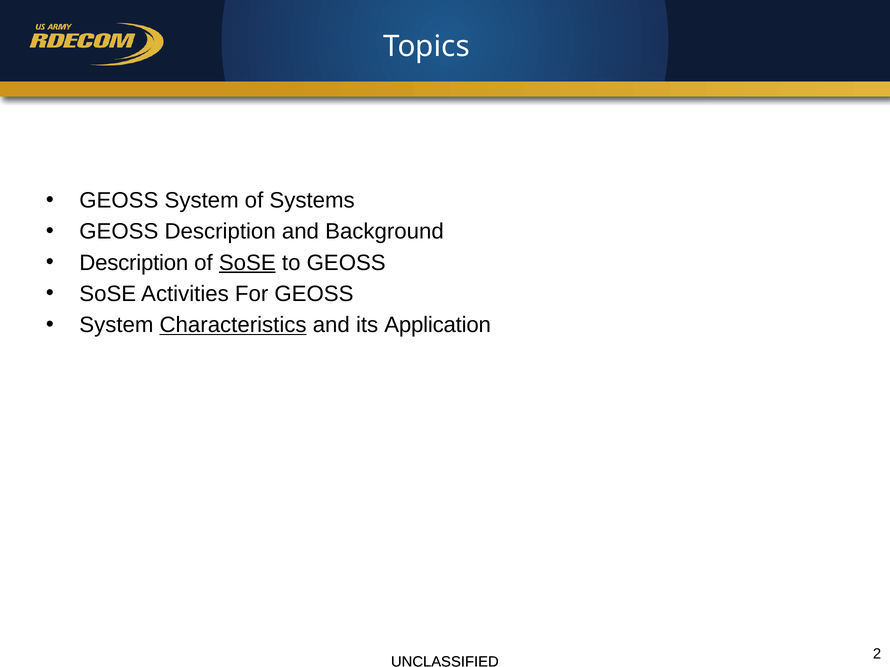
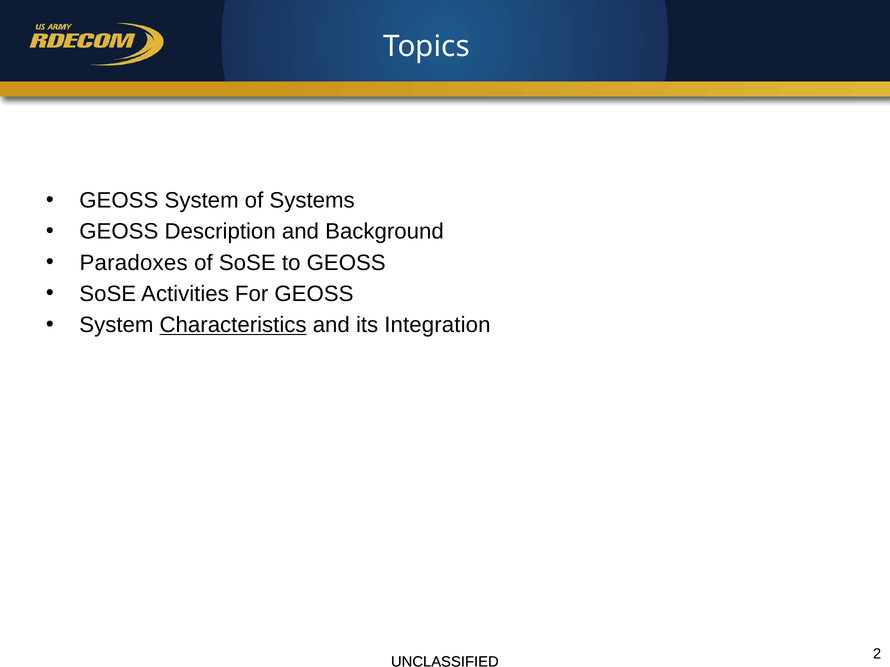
Description: Description -> Paradoxes (134, 263)
SoSE underline: present -> none (247, 263)
Application: Application -> Integration (437, 325)
